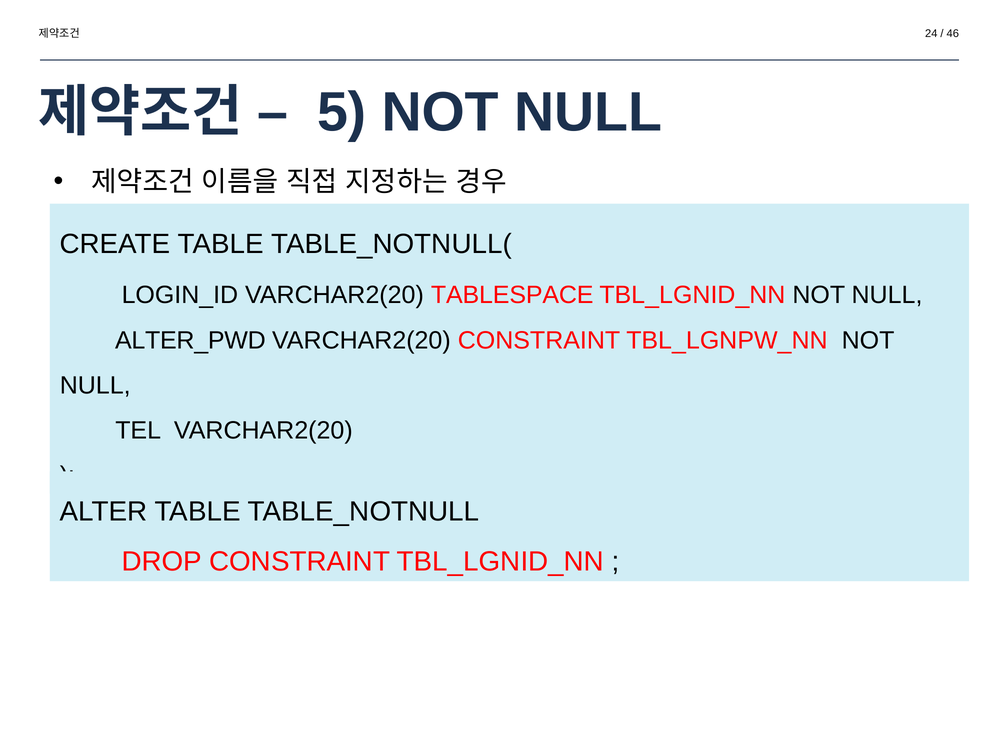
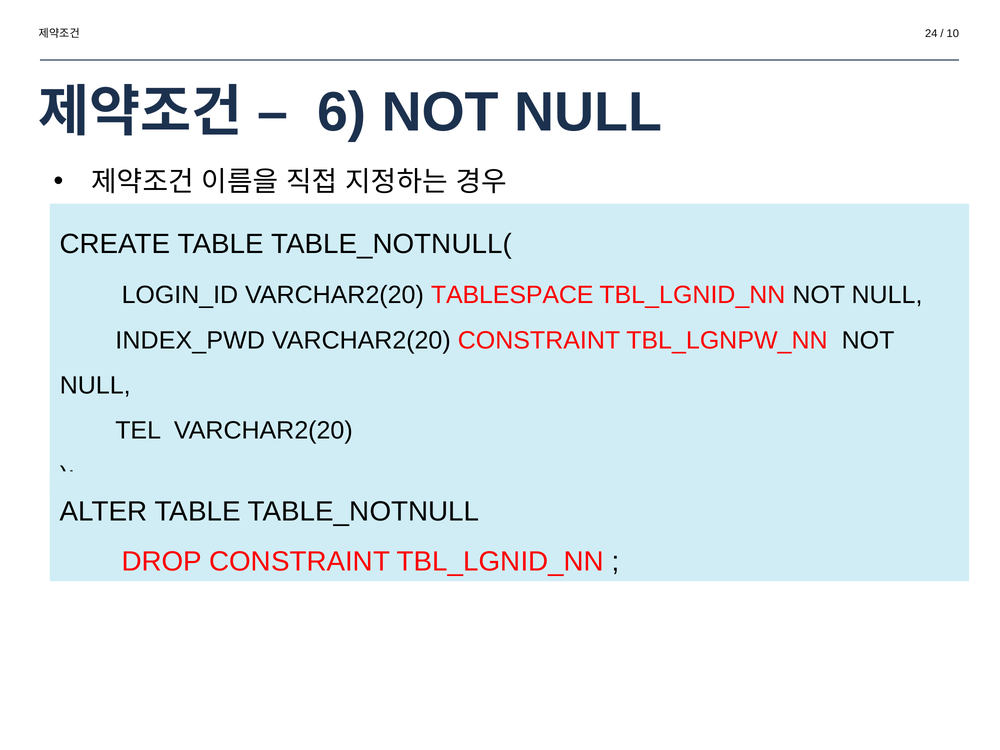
46: 46 -> 10 (953, 34)
5: 5 -> 6 (342, 112)
ALTER_PWD: ALTER_PWD -> INDEX_PWD (190, 340)
